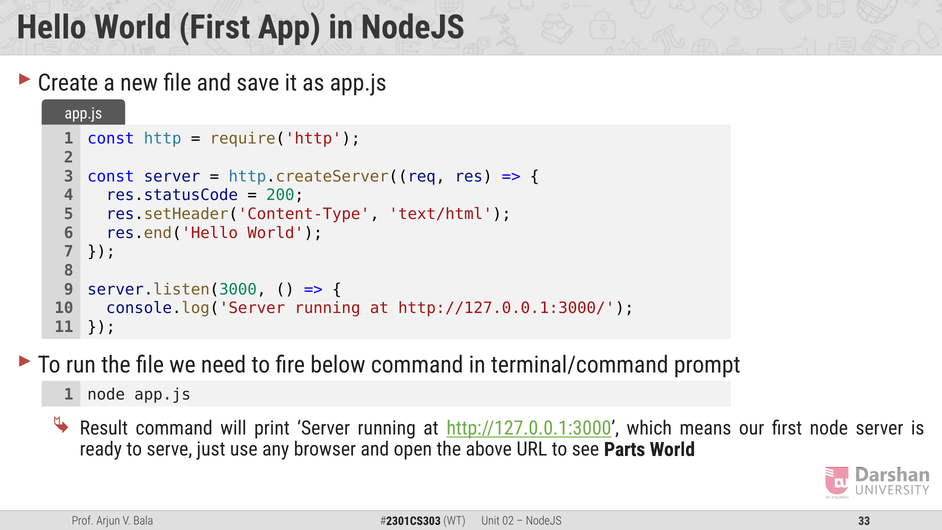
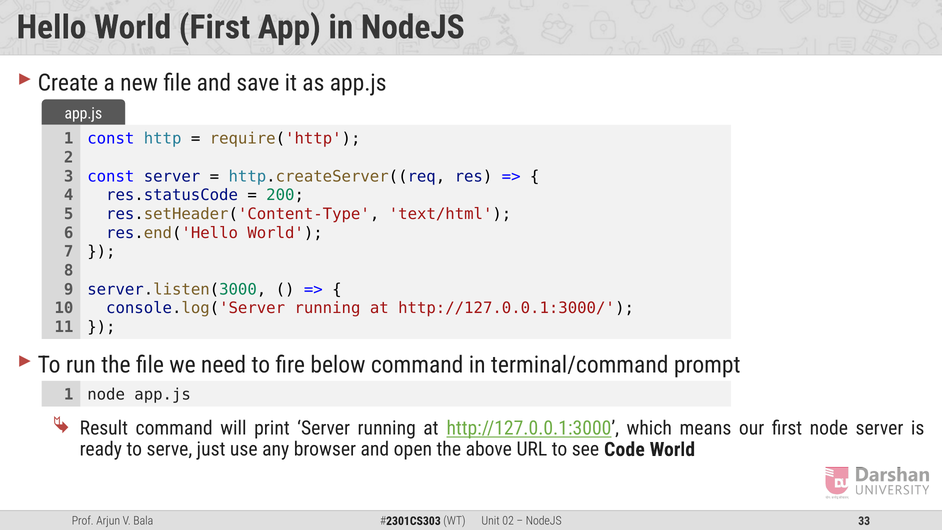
Parts: Parts -> Code (624, 449)
